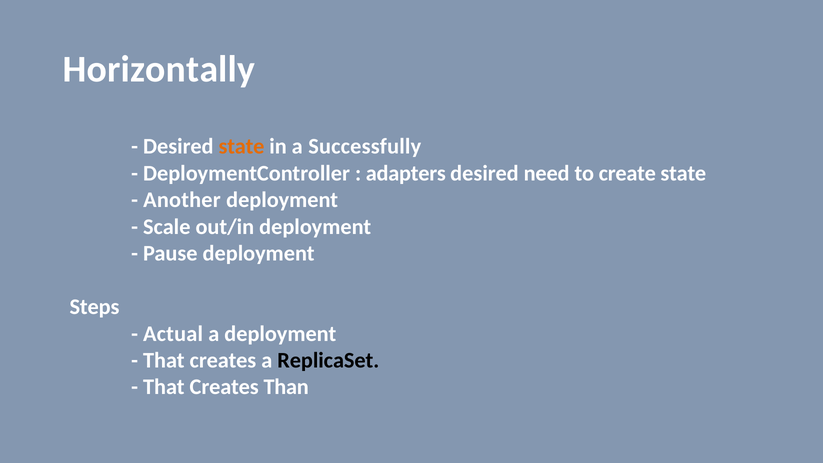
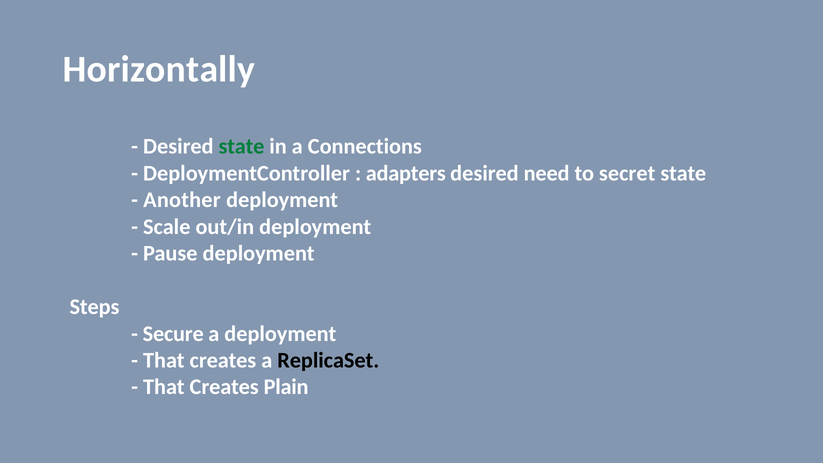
state colour: orange -> green (241, 146)
Successfully: Successfully -> Connections (365, 146)
create: create -> secret (627, 173)
Actual: Actual -> Secure (173, 334)
Than: Than -> Plain (286, 387)
